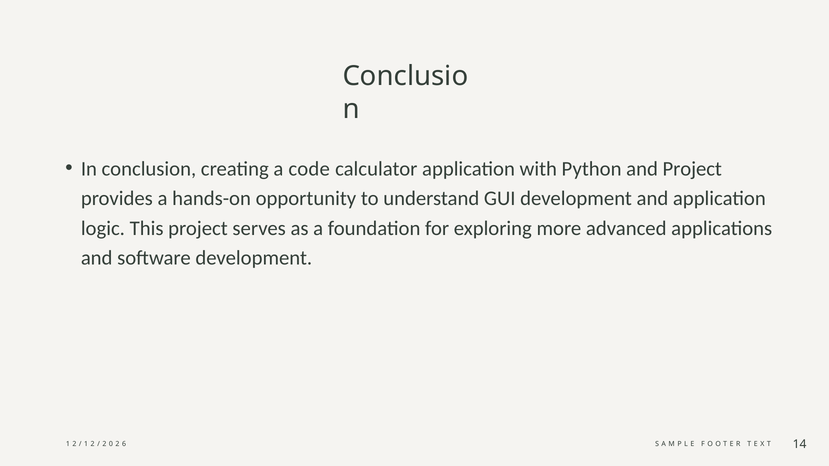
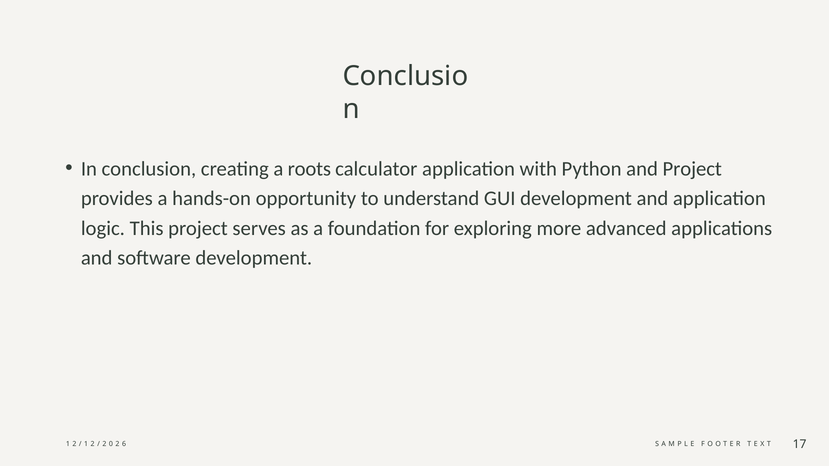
code: code -> roots (309, 169)
14: 14 -> 17 (800, 444)
